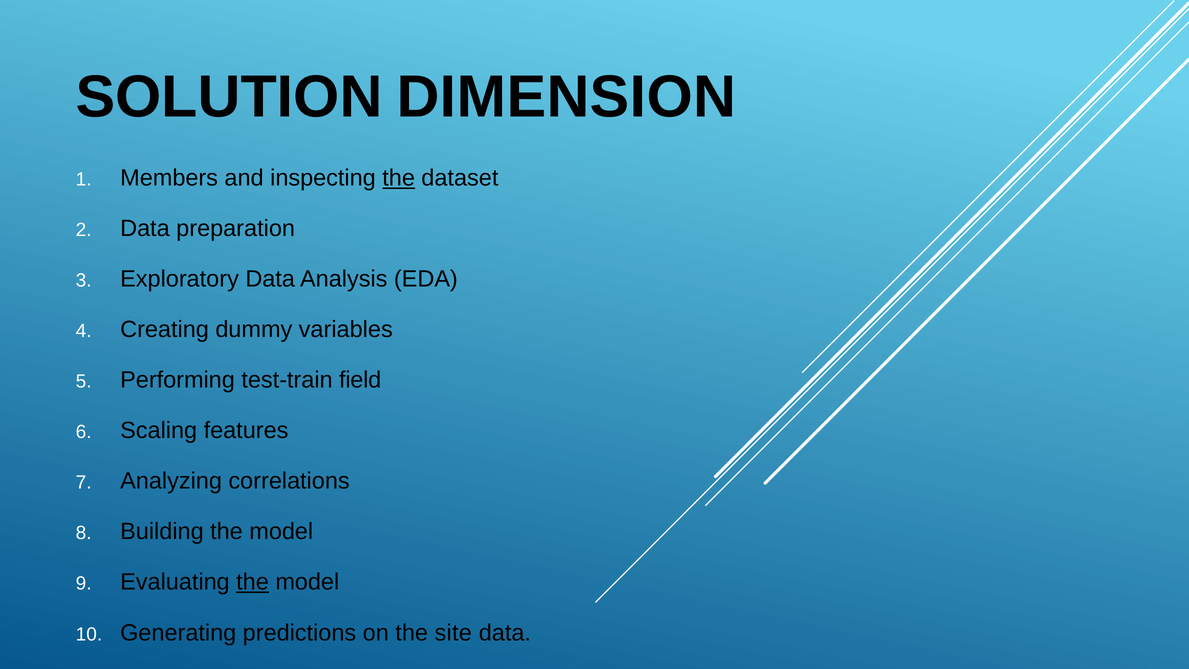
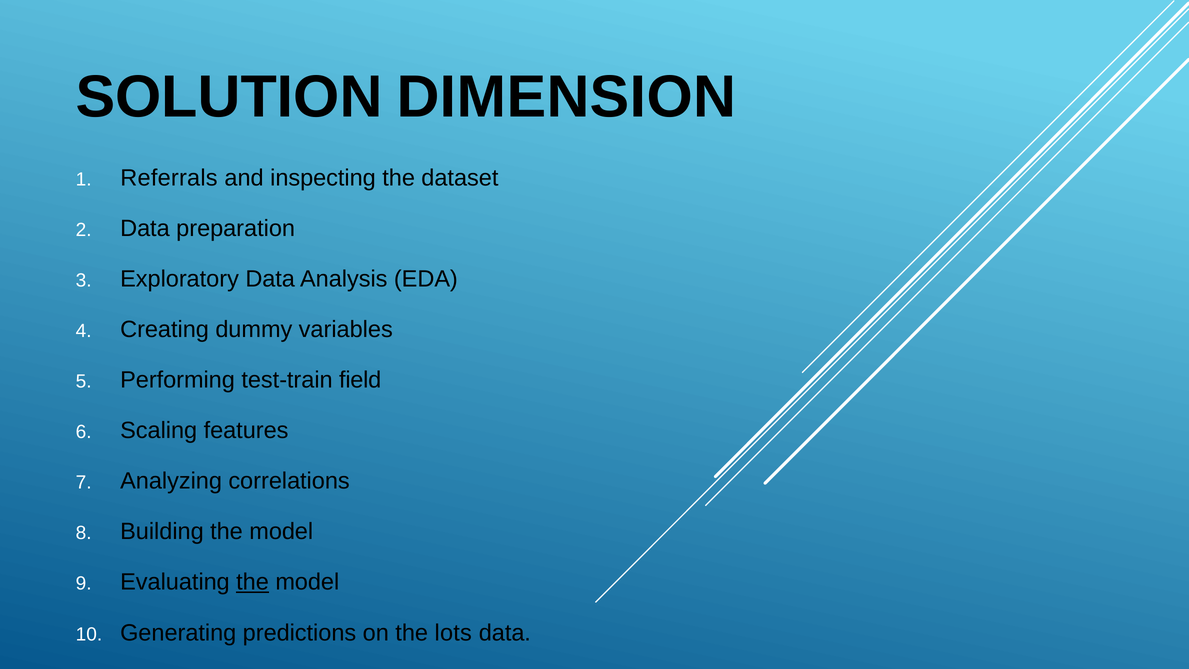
Members: Members -> Referrals (169, 178)
the underline: present -> none (399, 178)
site: site -> lots (453, 633)
